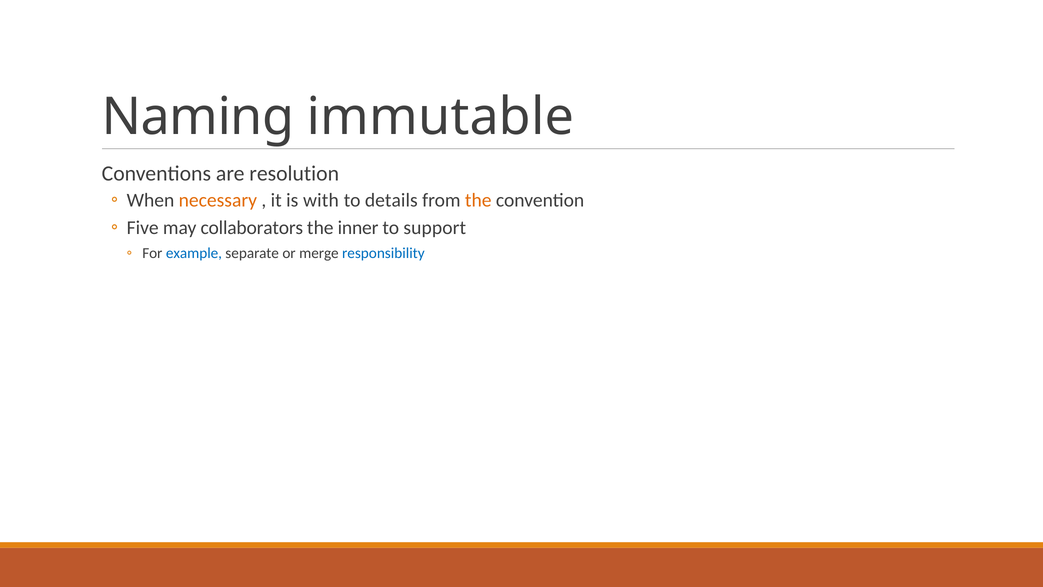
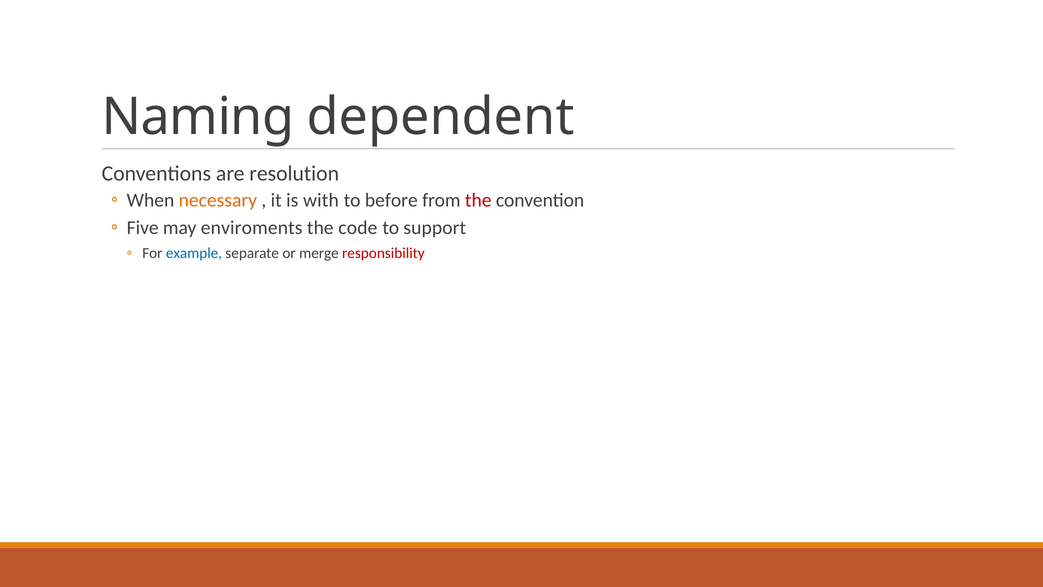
immutable: immutable -> dependent (441, 117)
details: details -> before (391, 200)
the colour: orange -> red (478, 200)
collaborators: collaborators -> enviroments (252, 228)
inner: inner -> code (358, 228)
responsibility colour: blue -> red (383, 253)
